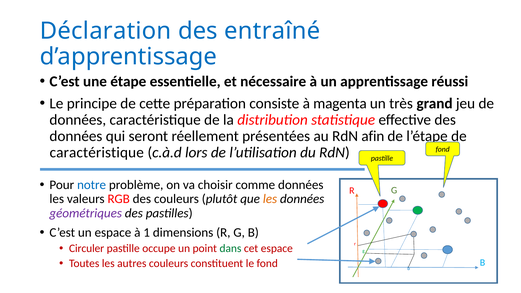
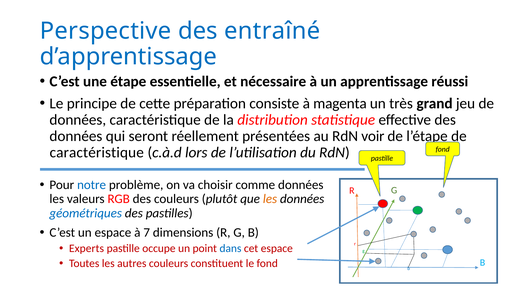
Déclaration: Déclaration -> Perspective (106, 31)
afin: afin -> voir (373, 136)
géométriques colour: purple -> blue (86, 213)
1: 1 -> 7 (147, 233)
Circuler: Circuler -> Experts (87, 248)
dans colour: green -> blue (230, 248)
